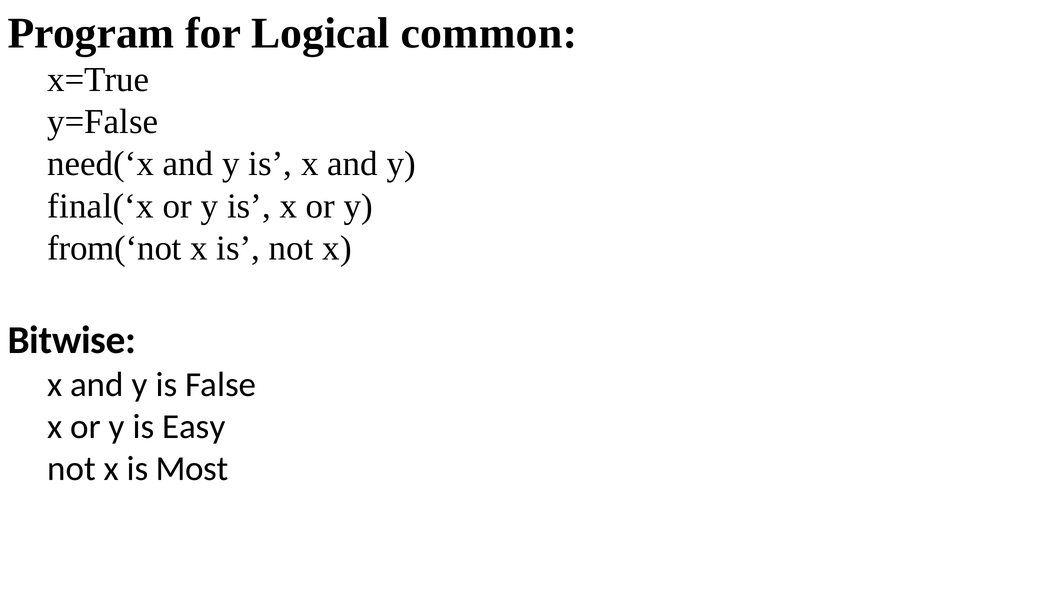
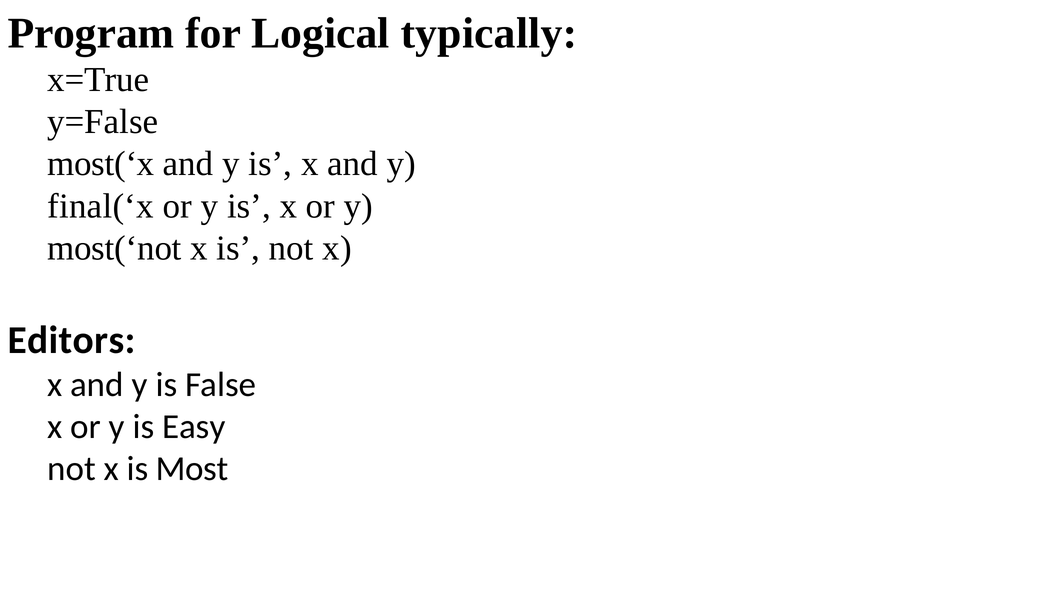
common: common -> typically (489, 33)
need(‘x: need(‘x -> most(‘x (101, 164)
from(‘not: from(‘not -> most(‘not (114, 248)
Bitwise: Bitwise -> Editors (72, 340)
